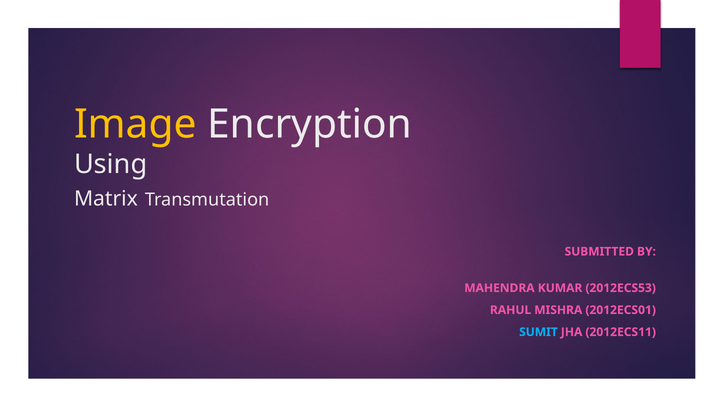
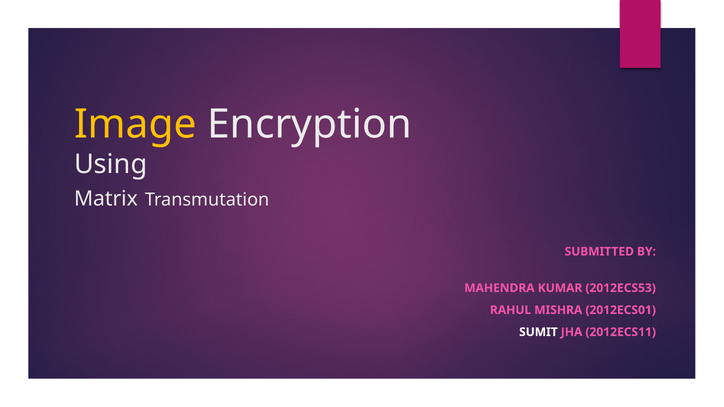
SUMIT colour: light blue -> white (538, 332)
